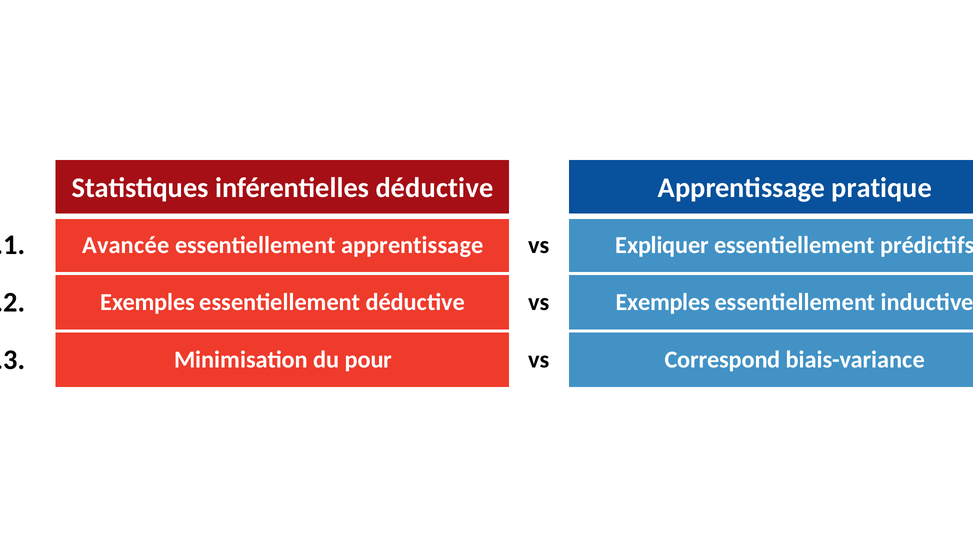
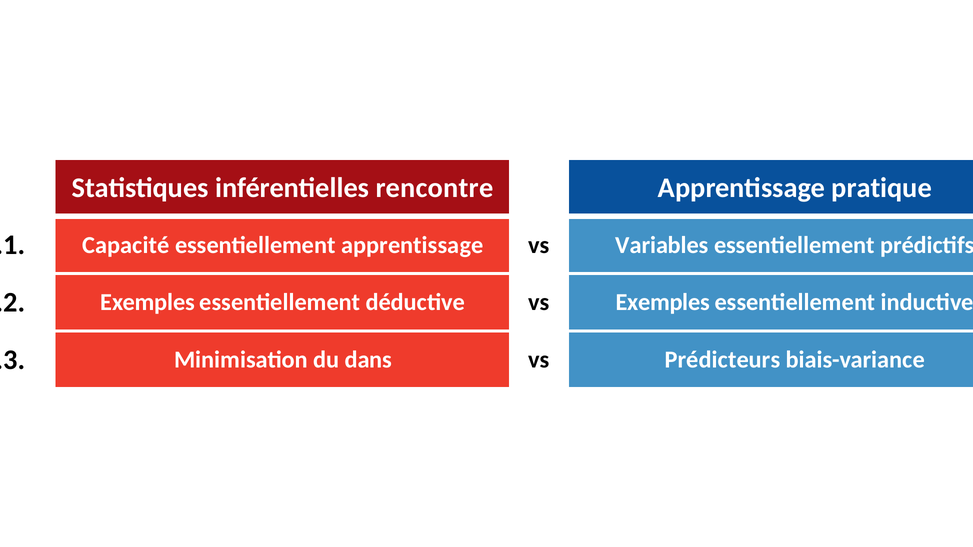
inférentielles déductive: déductive -> rencontre (435, 188)
Avancée: Avancée -> Capacité (126, 245)
Expliquer: Expliquer -> Variables (662, 245)
pour: pour -> dans (368, 360)
Correspond: Correspond -> Prédicteurs (723, 360)
